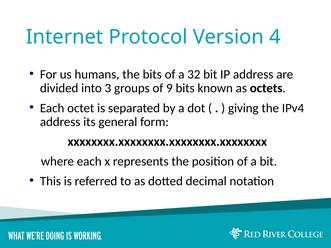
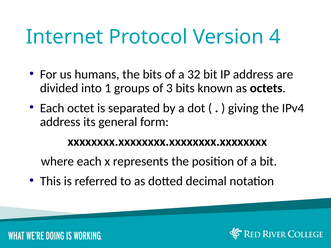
3: 3 -> 1 (108, 88)
9: 9 -> 3 (169, 88)
